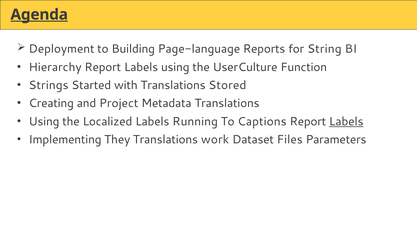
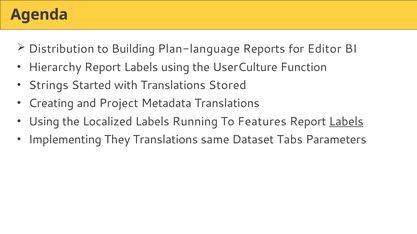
Agenda underline: present -> none (39, 15)
Deployment: Deployment -> Distribution (61, 49)
Page-language: Page-language -> Plan-language (199, 49)
String: String -> Editor (324, 49)
Captions: Captions -> Features (262, 122)
work: work -> same (215, 140)
Files: Files -> Tabs (290, 140)
